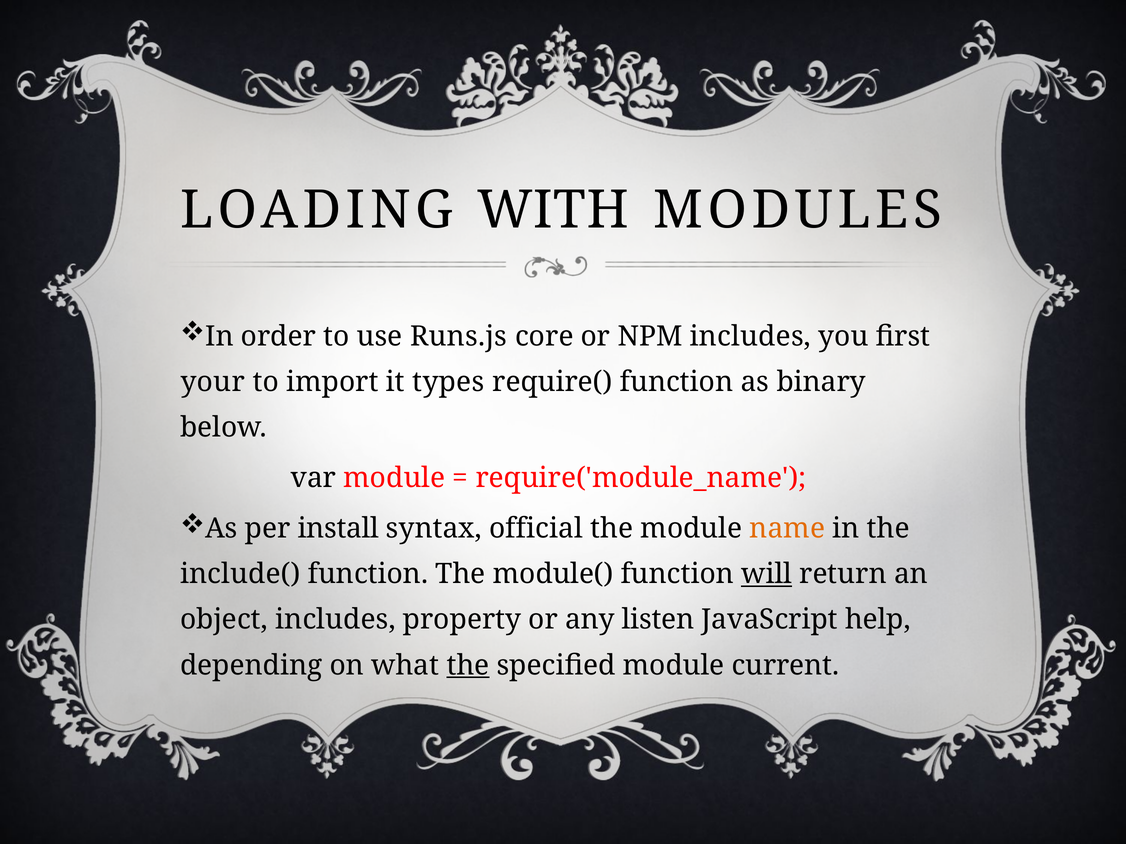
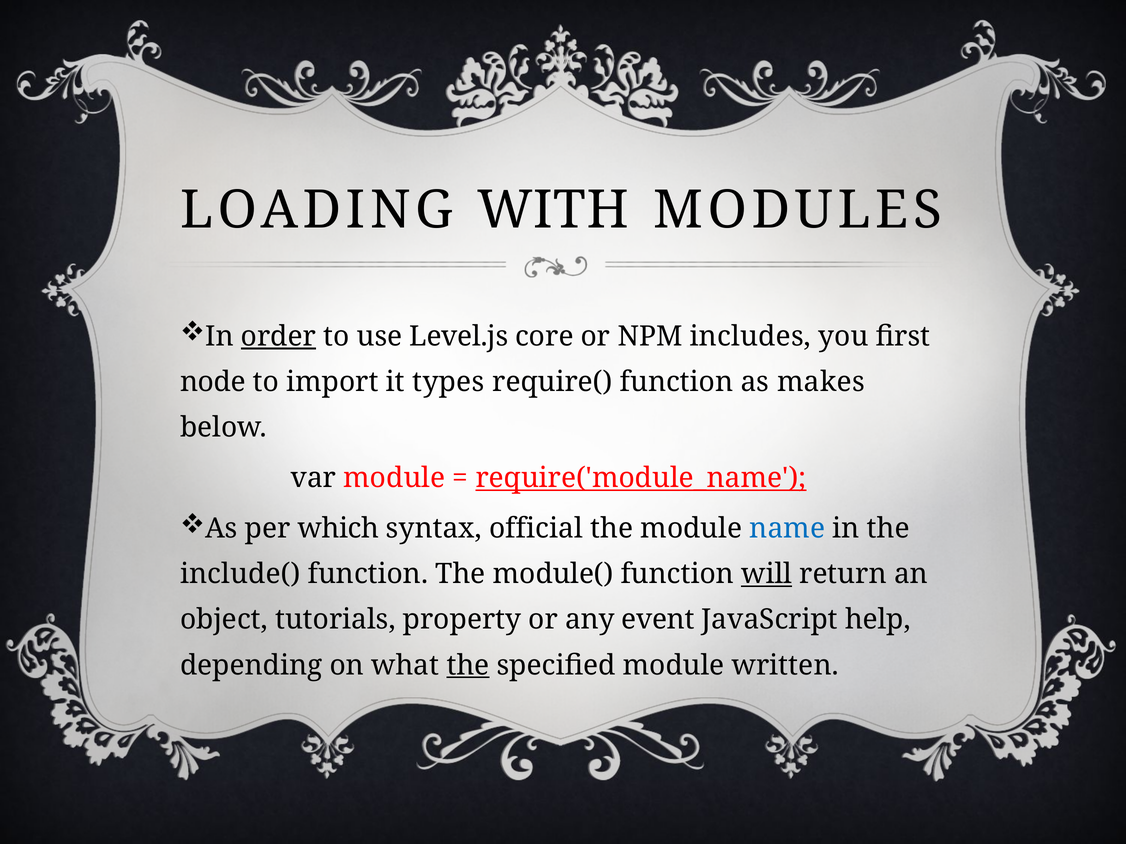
order underline: none -> present (278, 337)
Runs.js: Runs.js -> Level.js (459, 337)
your: your -> node (213, 382)
binary: binary -> makes (821, 382)
require('module_name underline: none -> present (641, 478)
install: install -> which (338, 529)
name colour: orange -> blue (787, 529)
object includes: includes -> tutorials (335, 620)
listen: listen -> event (658, 620)
current: current -> written (785, 666)
